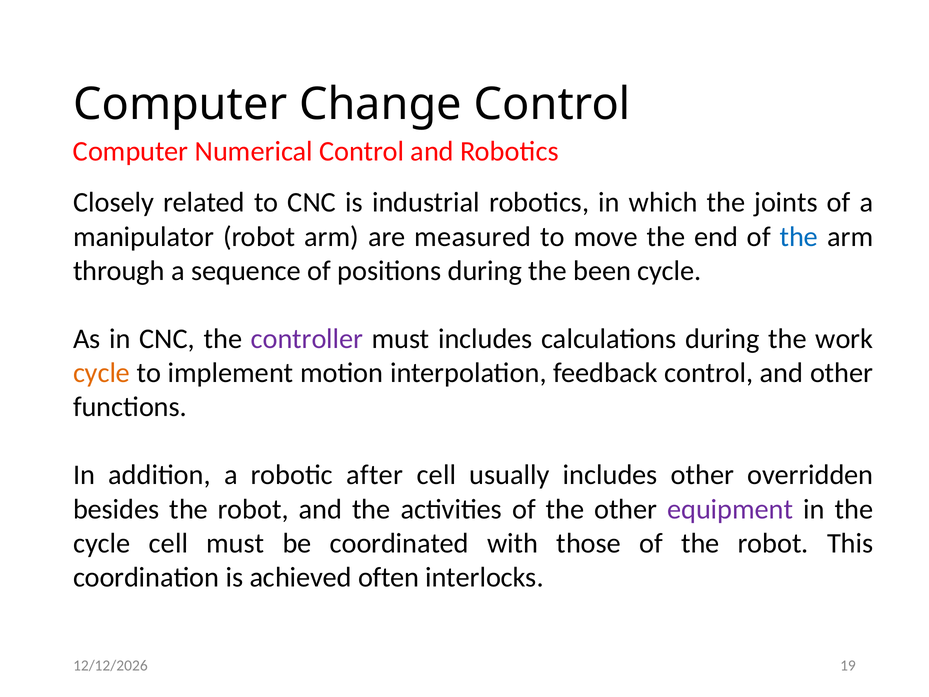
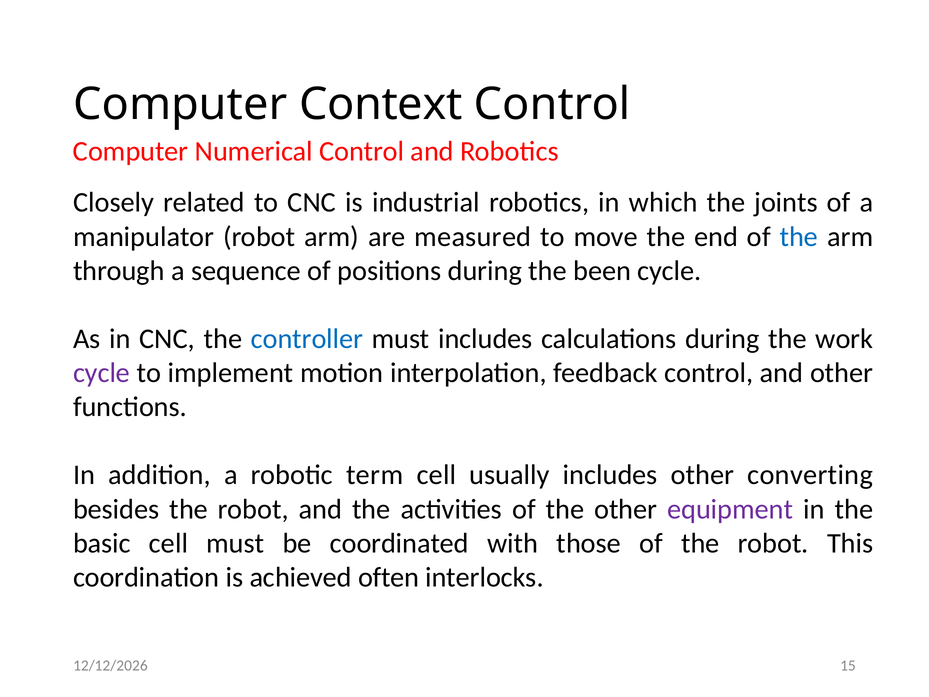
Change: Change -> Context (381, 104)
controller colour: purple -> blue (307, 339)
cycle colour: orange -> purple (102, 373)
after: after -> term (375, 475)
overridden: overridden -> converting (810, 475)
cycle: cycle -> basic (102, 543)
19: 19 -> 15 (848, 665)
